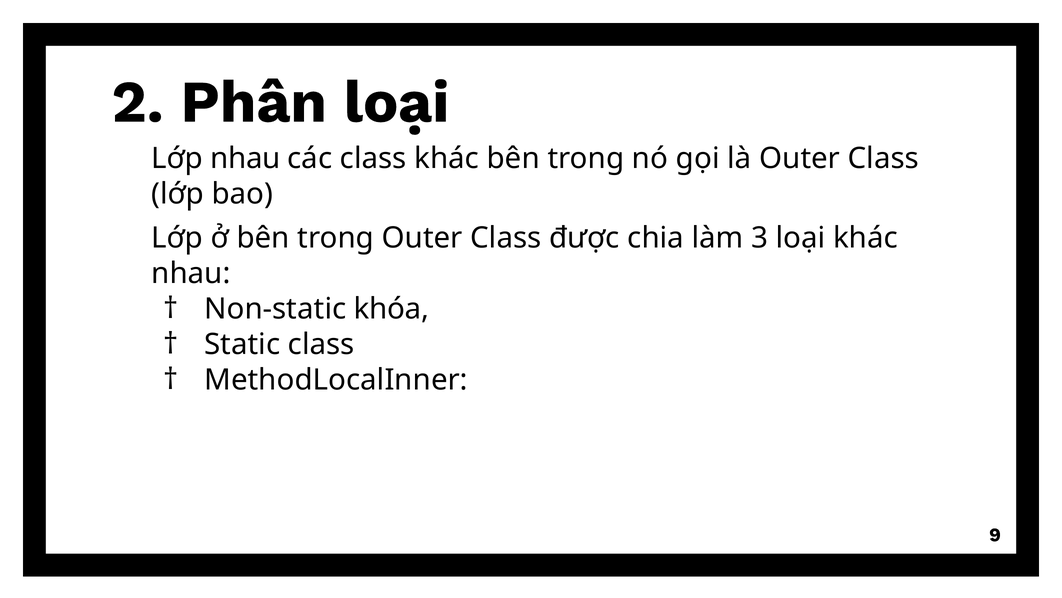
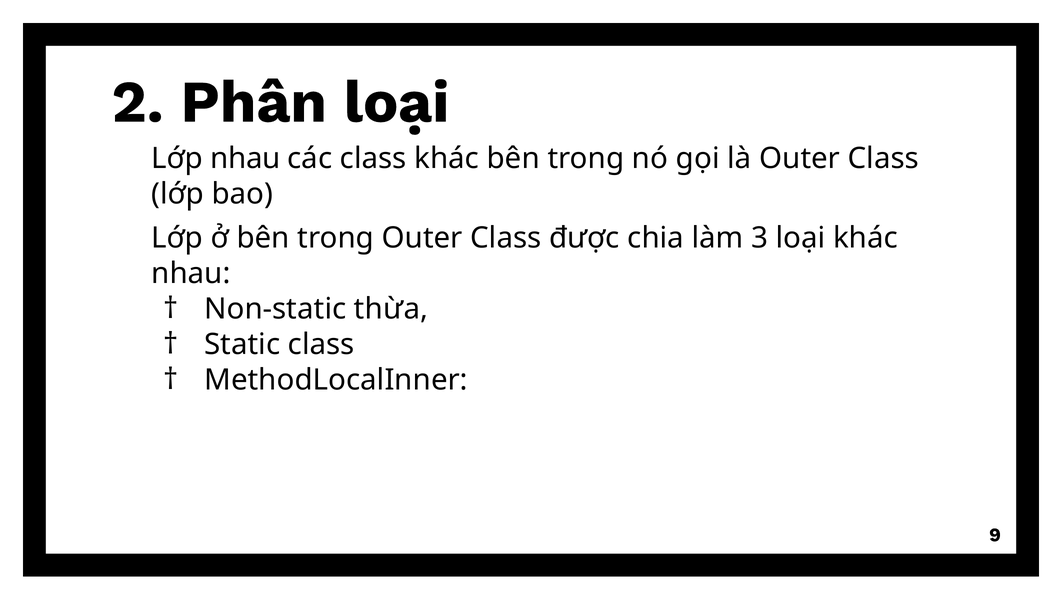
khóa: khóa -> thừa (391, 309)
